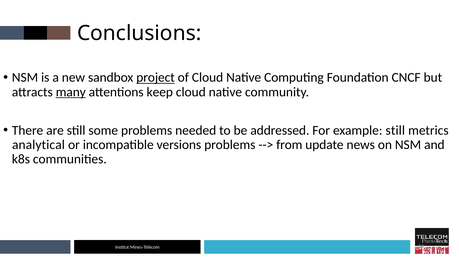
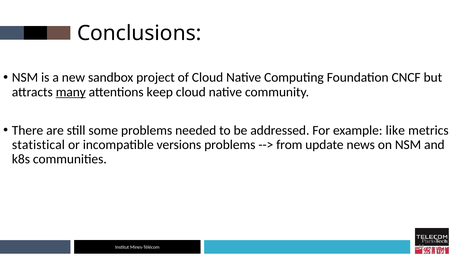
project underline: present -> none (156, 78)
example still: still -> like (395, 130)
analytical: analytical -> statistical (38, 145)
